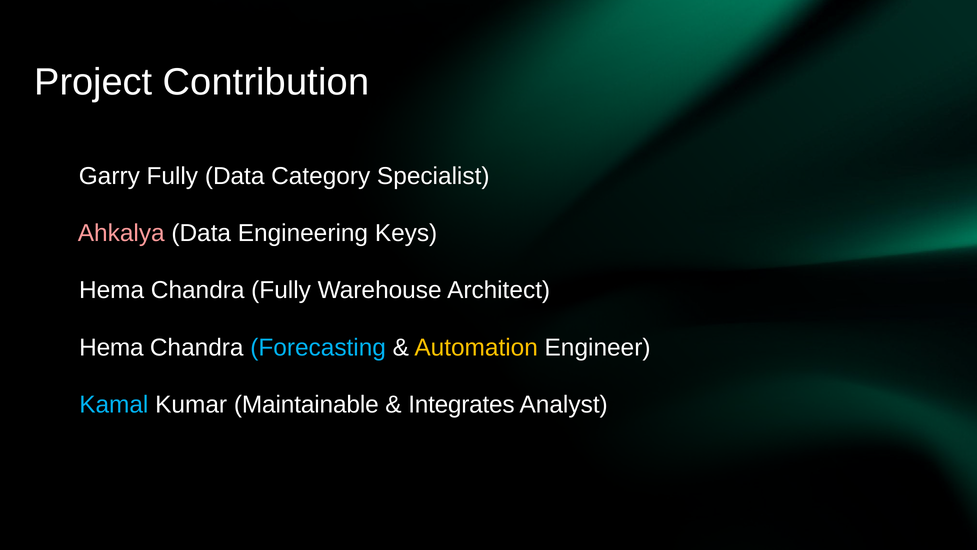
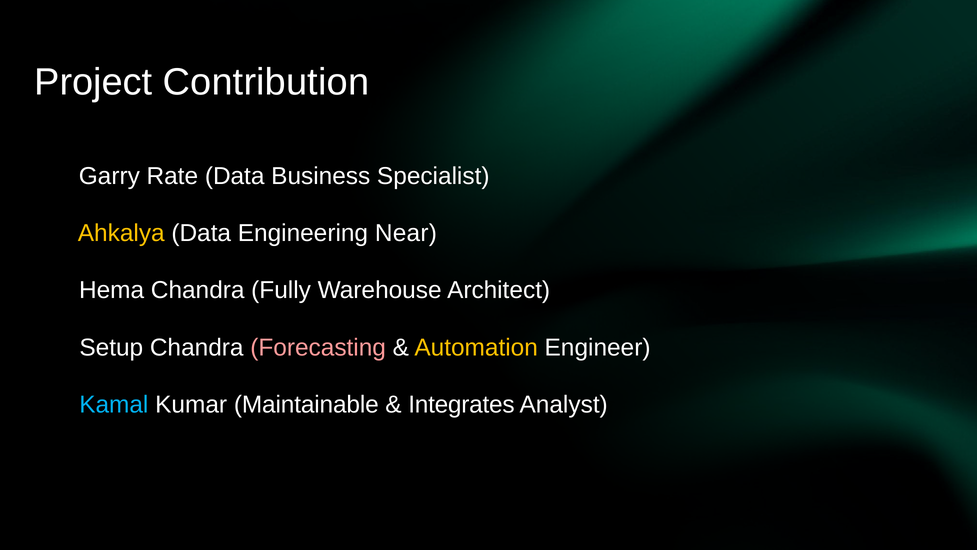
Garry Fully: Fully -> Rate (172, 176)
Category: Category -> Business (321, 176)
Ahkalya colour: pink -> yellow (121, 233)
Keys: Keys -> Near (406, 233)
Hema: Hema -> Setup (111, 347)
Forecasting colour: light blue -> pink (318, 347)
